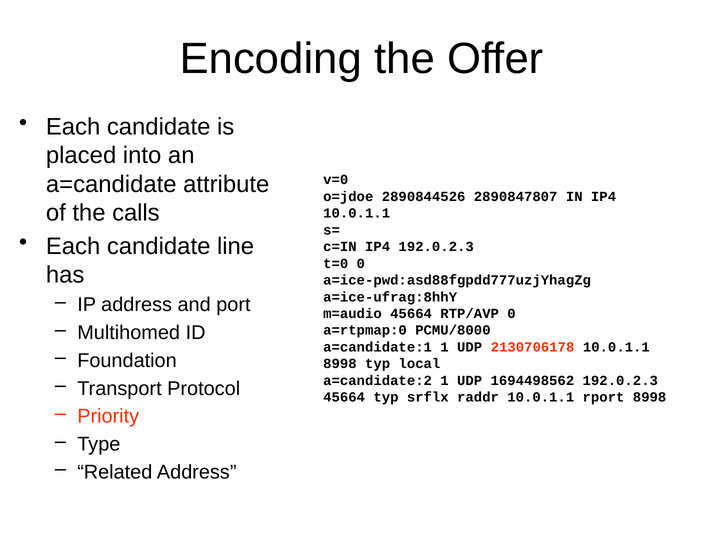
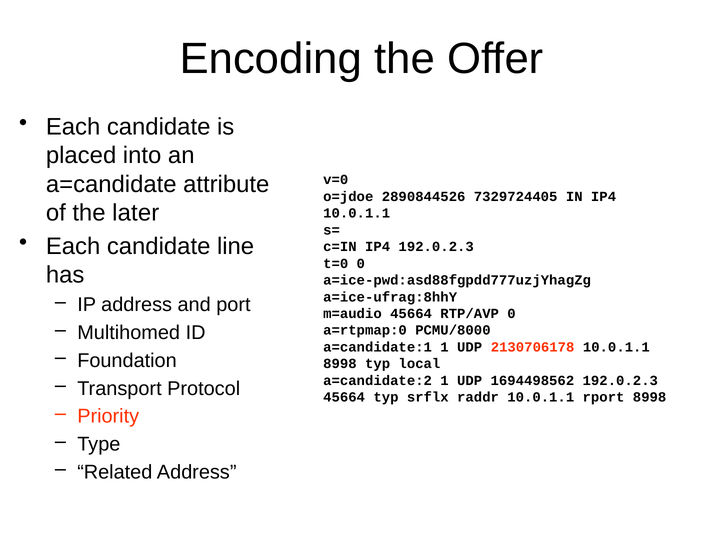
2890847807: 2890847807 -> 7329724405 (516, 197)
calls: calls -> later (136, 213)
